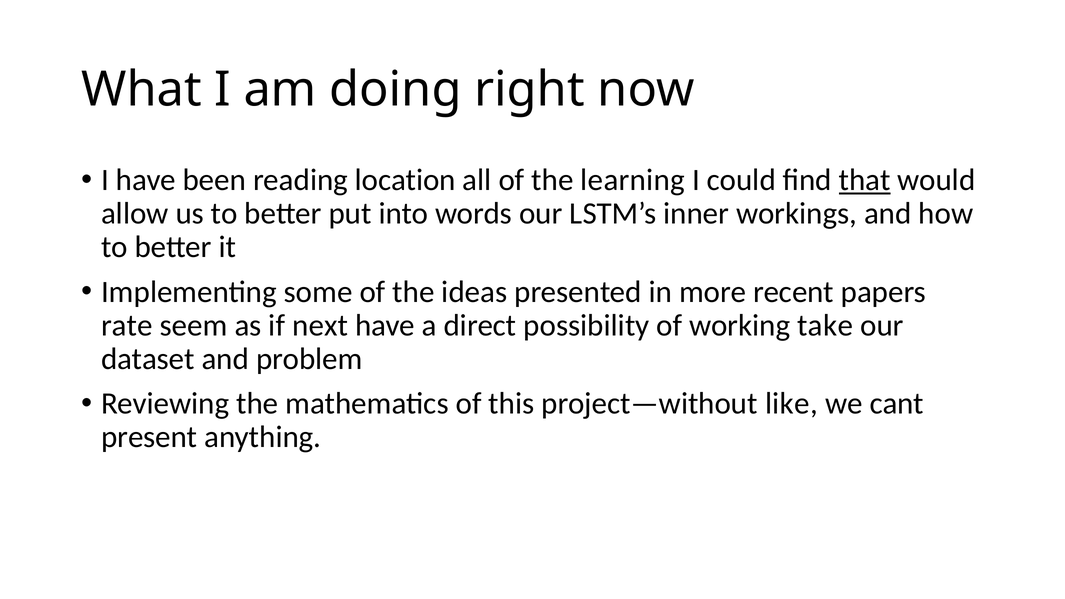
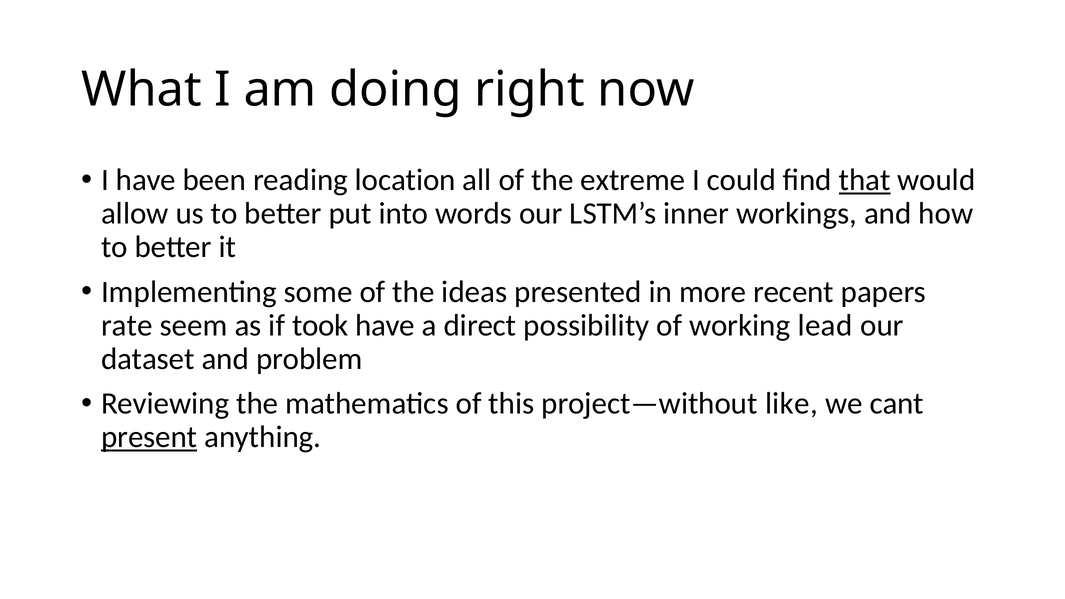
learning: learning -> extreme (633, 180)
next: next -> took (320, 325)
take: take -> lead (825, 325)
present underline: none -> present (149, 437)
